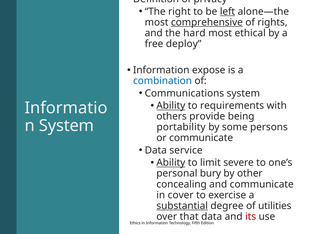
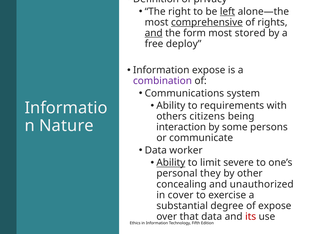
and underline: none -> present (154, 33)
hard: hard -> form (194, 33)
ethical: ethical -> stored (250, 33)
combination colour: blue -> purple (162, 81)
Ability underline: present -> none (171, 106)
provide: provide -> citizens (207, 116)
System: System -> Nature (66, 126)
portability: portability -> interaction (181, 127)
service: service -> worker (186, 150)
bury: bury -> they (210, 173)
and communicate: communicate -> unauthorized (262, 184)
substantial underline: present -> none (182, 206)
of utilities: utilities -> expose (275, 206)
